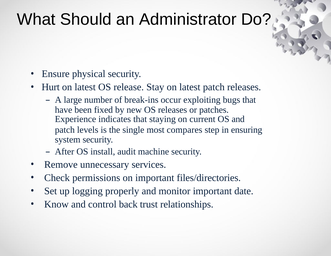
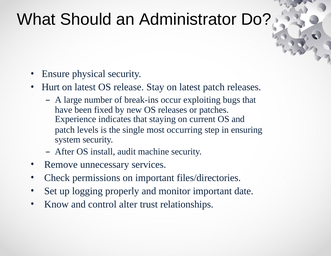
compares: compares -> occurring (184, 130)
back: back -> alter (128, 204)
